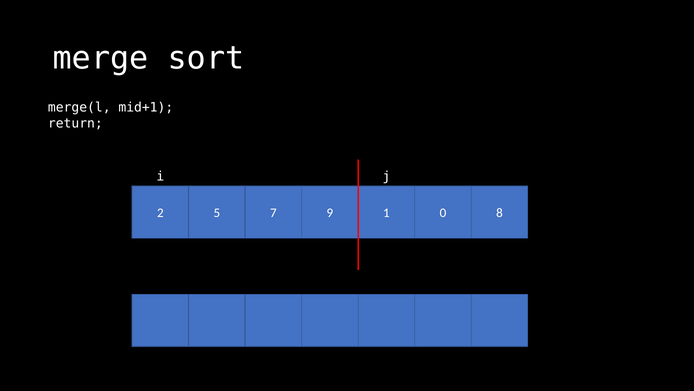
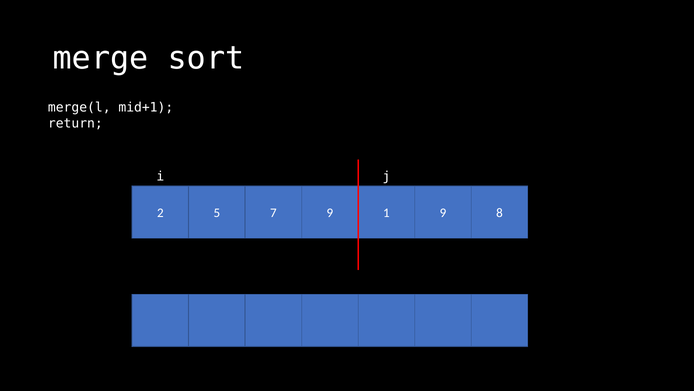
1 0: 0 -> 9 (443, 213)
